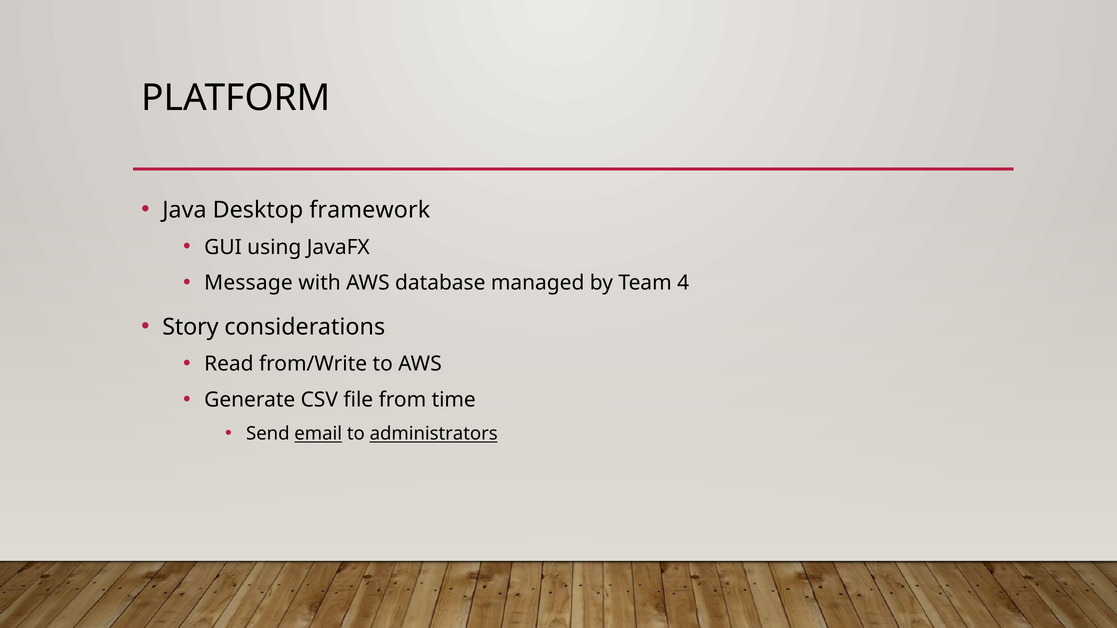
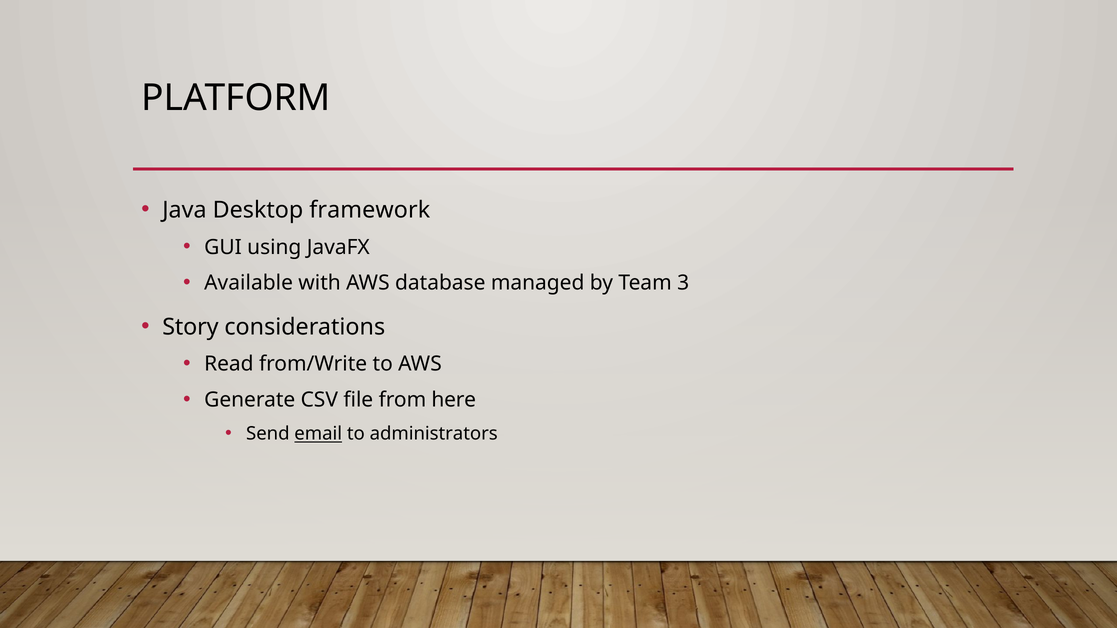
Message: Message -> Available (249, 283)
4: 4 -> 3 (683, 283)
time: time -> here (454, 400)
administrators underline: present -> none (434, 434)
